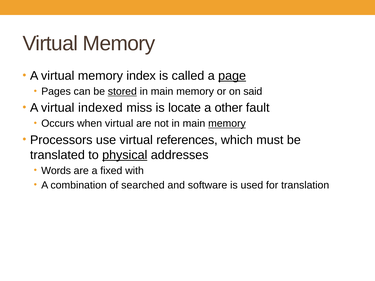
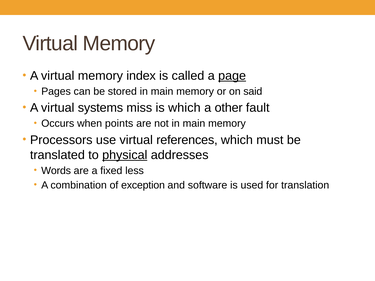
stored underline: present -> none (122, 92)
indexed: indexed -> systems (100, 108)
is locate: locate -> which (184, 108)
when virtual: virtual -> points (119, 124)
memory underline: present -> none (227, 124)
with: with -> less (135, 171)
searched: searched -> exception (143, 185)
